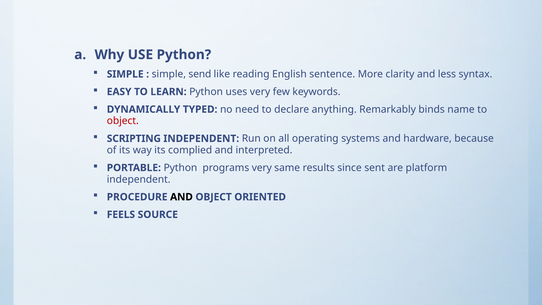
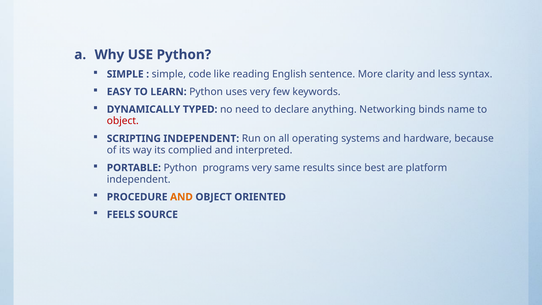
send: send -> code (200, 74)
Remarkably: Remarkably -> Networking (388, 109)
sent: sent -> best (375, 168)
AND colour: black -> orange (181, 197)
